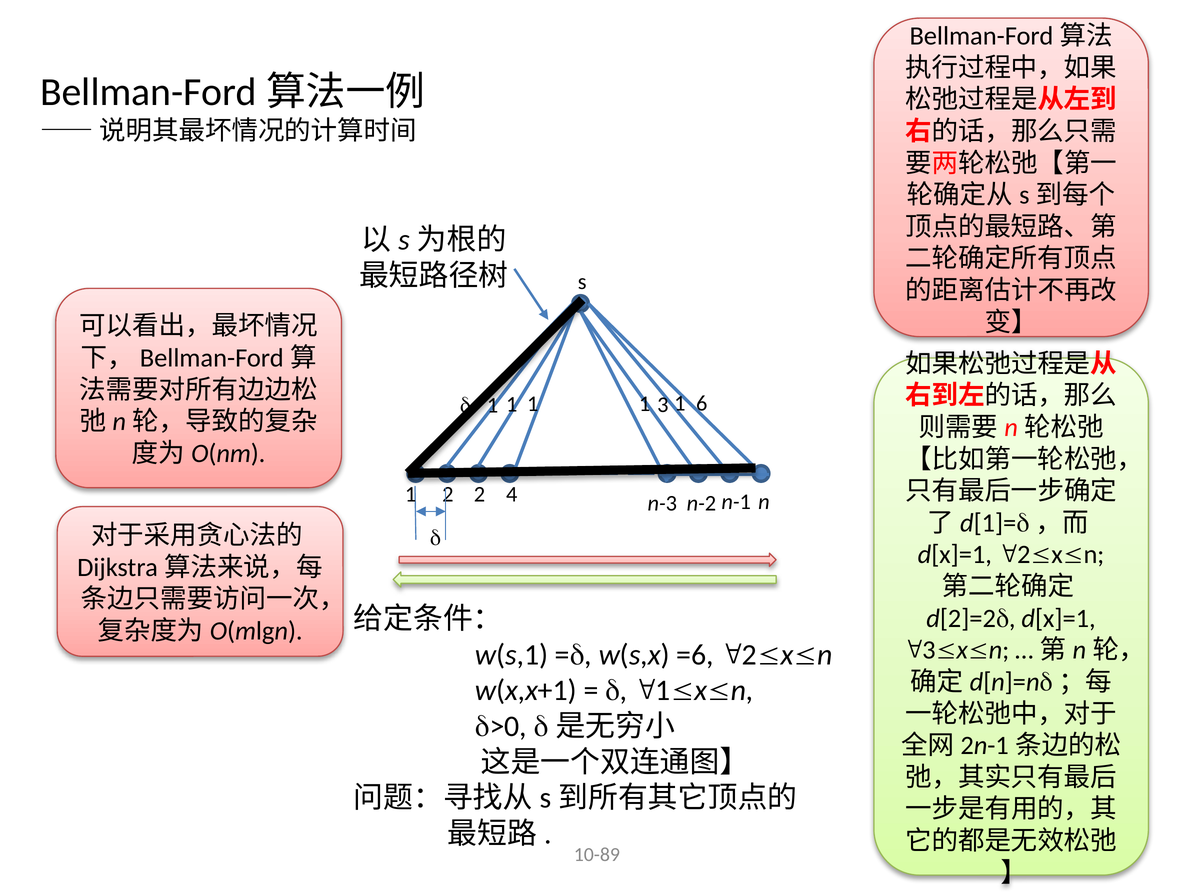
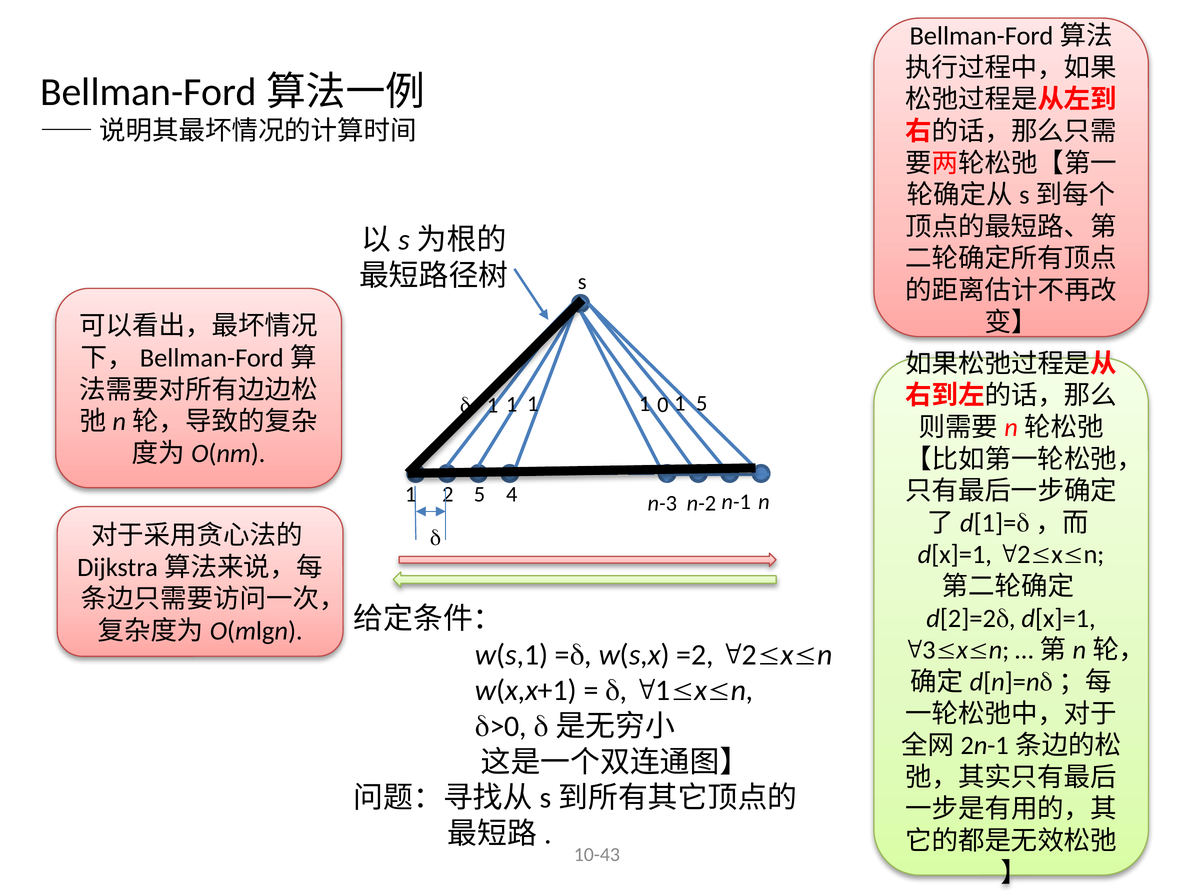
3: 3 -> 0 (663, 405)
1 6: 6 -> 5 (702, 404)
2: 2 -> 5 (479, 495)
=6: =6 -> =2 (695, 655)
10-89: 10-89 -> 10-43 (597, 855)
